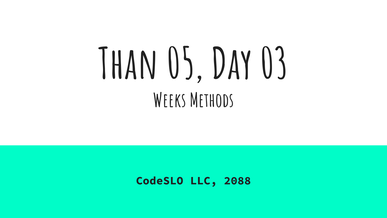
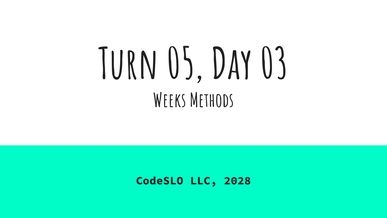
Than: Than -> Turn (129, 65)
2088: 2088 -> 2028 (237, 180)
